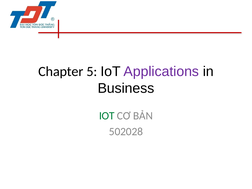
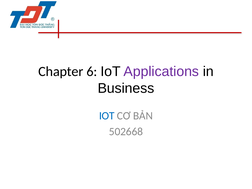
5: 5 -> 6 (92, 72)
IOT colour: green -> blue (107, 116)
502028: 502028 -> 502668 (126, 132)
